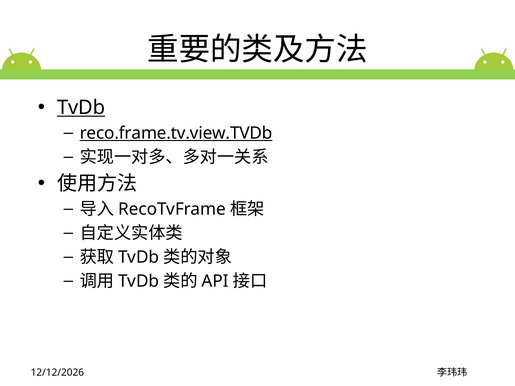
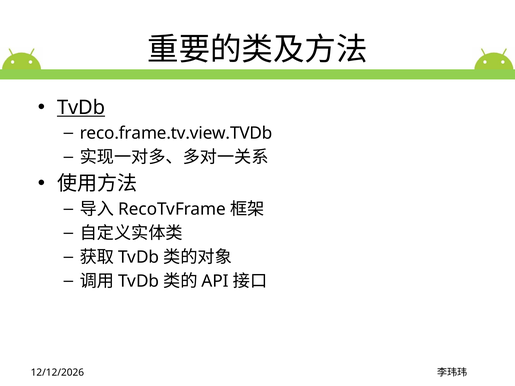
reco.frame.tv.view.TVDb underline: present -> none (176, 133)
